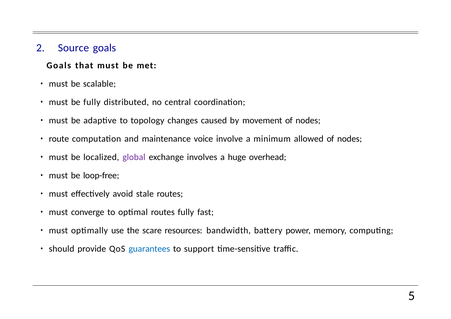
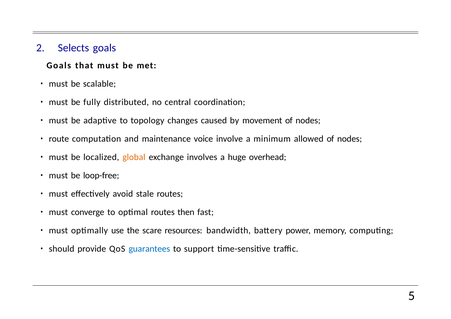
Source: Source -> Selects (74, 48)
global colour: purple -> orange (134, 157)
routes fully: fully -> then (186, 212)
